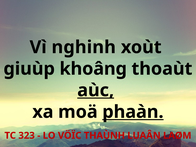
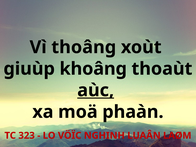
nghinh: nghinh -> thoâng (84, 47)
phaàn underline: present -> none (133, 112)
THAÙNH: THAÙNH -> NGHINH (104, 136)
